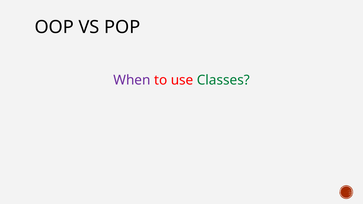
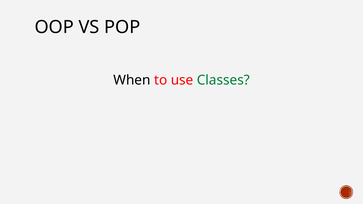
When colour: purple -> black (132, 80)
